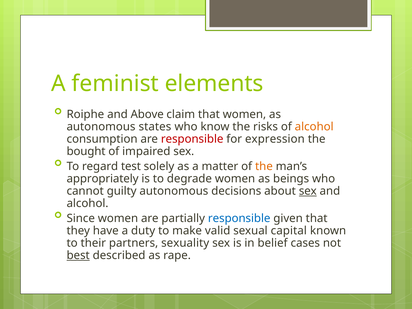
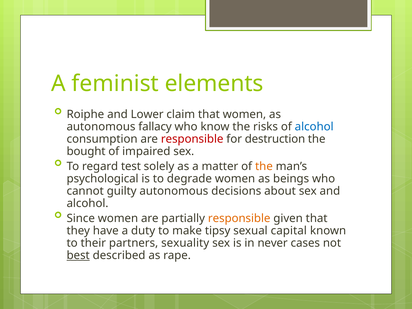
Above: Above -> Lower (147, 114)
states: states -> fallacy (155, 127)
alcohol colour: orange -> blue (314, 127)
expression: expression -> destruction (275, 139)
appropriately: appropriately -> psychological (103, 179)
sex underline: present -> none (308, 191)
responsible colour: blue -> orange (239, 218)
valid: valid -> tipsy (218, 231)
belief: belief -> never (273, 243)
